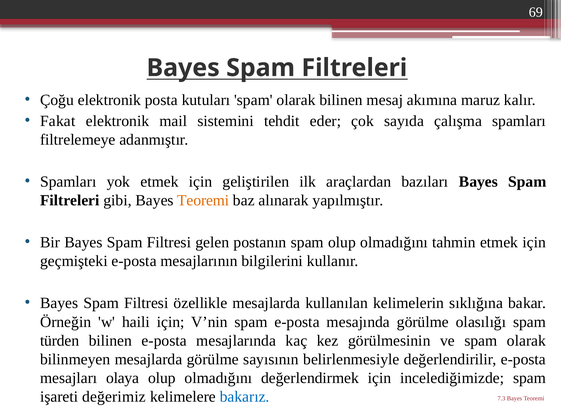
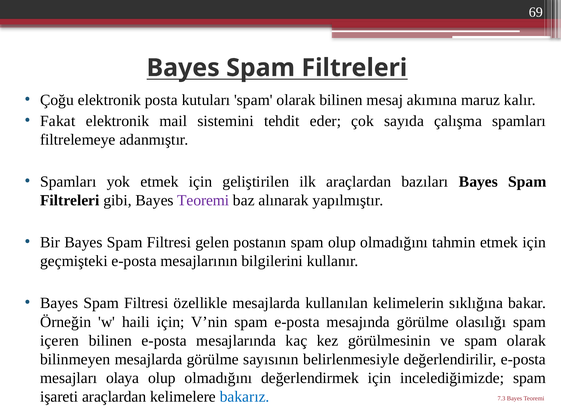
Teoremi colour: orange -> purple (203, 201)
türden: türden -> içeren (59, 341)
işareti değerimiz: değerimiz -> araçlardan (114, 397)
